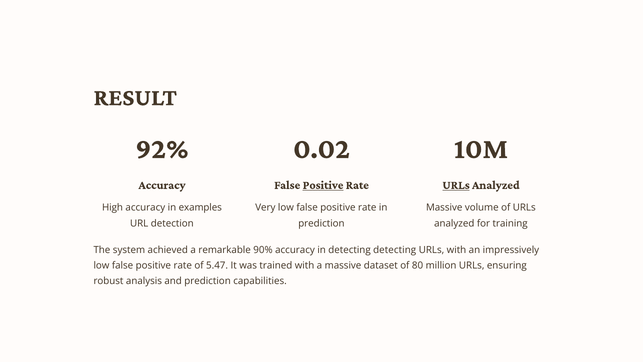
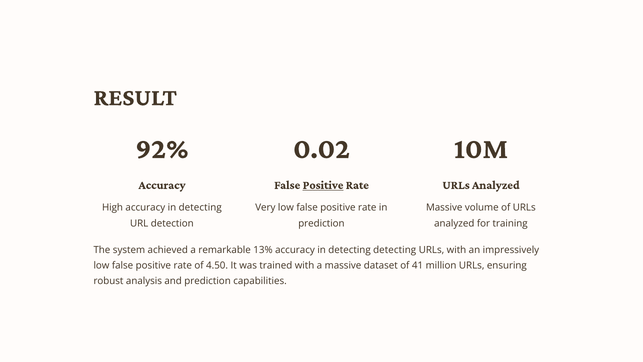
URLs underline: present -> none (456, 185)
High accuracy in examples: examples -> detecting (200, 207)
90%: 90% -> 13% (263, 250)
5.47: 5.47 -> 4.50 (217, 265)
80: 80 -> 41 (418, 265)
